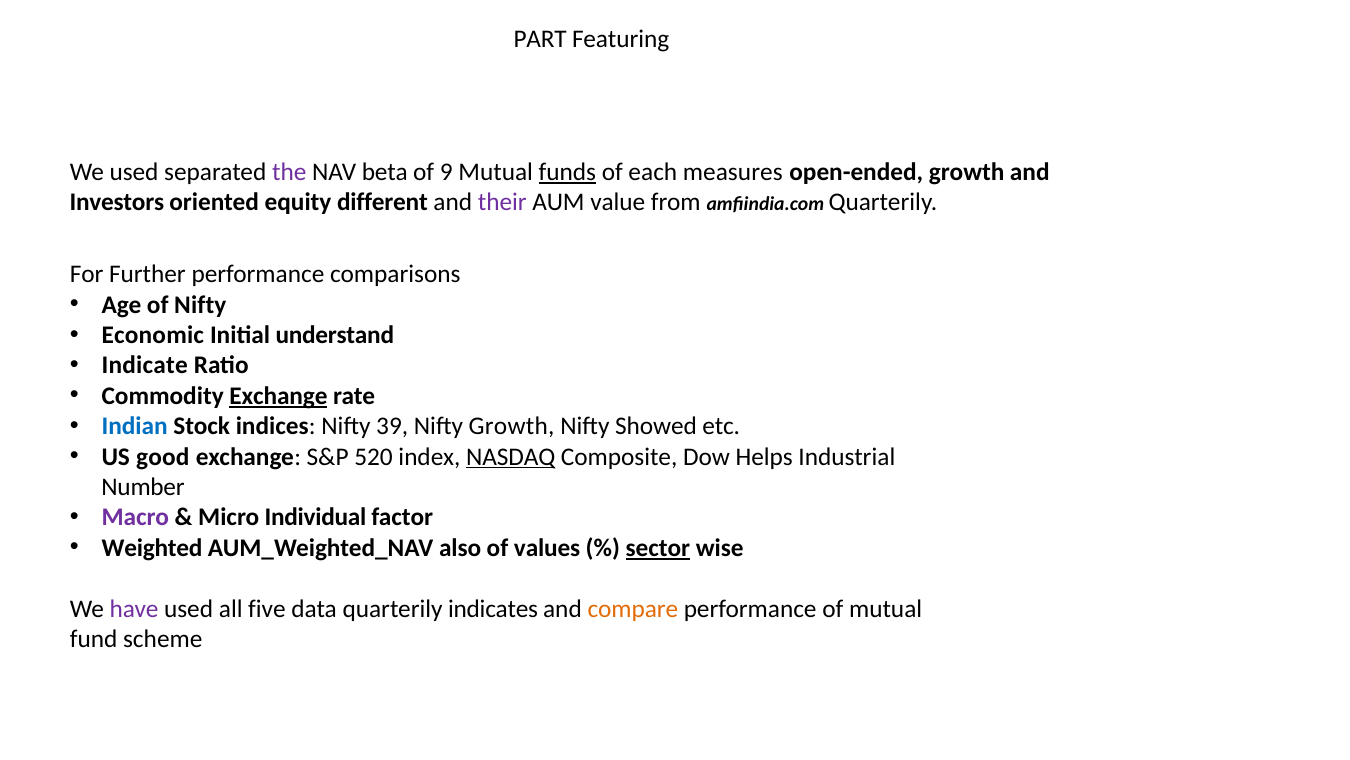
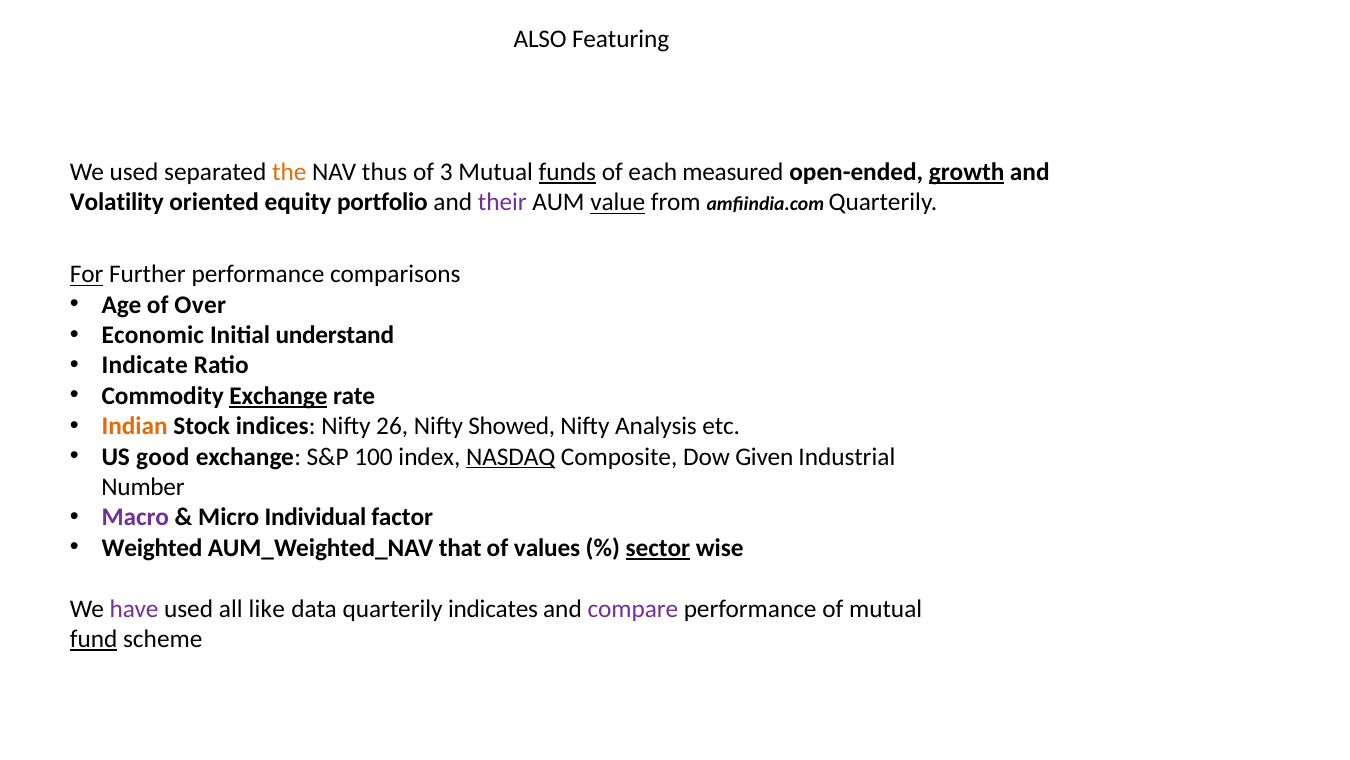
PART: PART -> ALSO (540, 39)
the colour: purple -> orange (289, 172)
beta: beta -> thus (385, 172)
9: 9 -> 3 (446, 172)
measures: measures -> measured (733, 172)
growth underline: none -> present (967, 172)
Investors: Investors -> Volatility (117, 202)
different: different -> portfolio (382, 202)
value underline: none -> present (618, 202)
For underline: none -> present (87, 274)
of Nifty: Nifty -> Over (200, 305)
Indian colour: blue -> orange (135, 426)
39: 39 -> 26 (392, 426)
Nifty Growth: Growth -> Showed (512, 426)
Showed: Showed -> Analysis (656, 426)
520: 520 -> 100 (373, 456)
Helps: Helps -> Given (764, 456)
also: also -> that (460, 548)
five: five -> like (267, 608)
compare colour: orange -> purple (633, 608)
fund underline: none -> present (94, 639)
